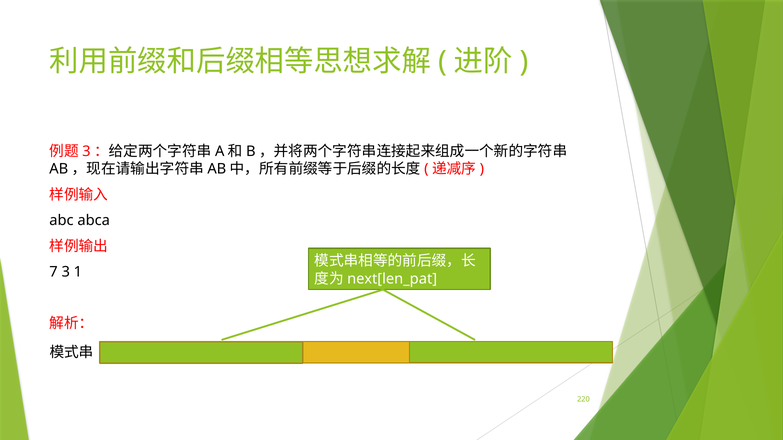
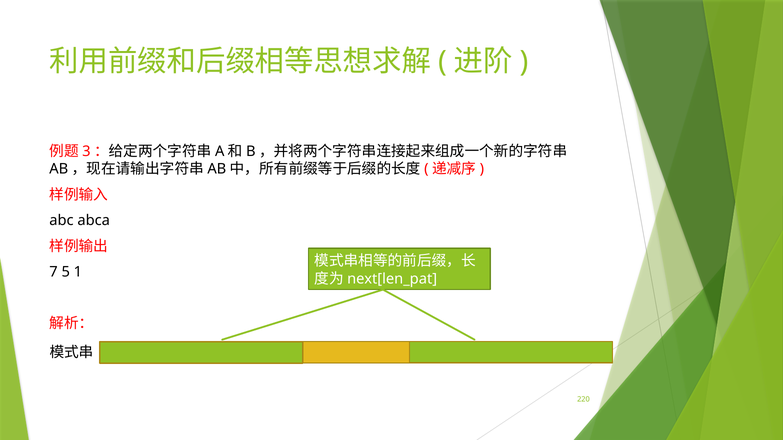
3: 3 -> 5 (66, 272)
